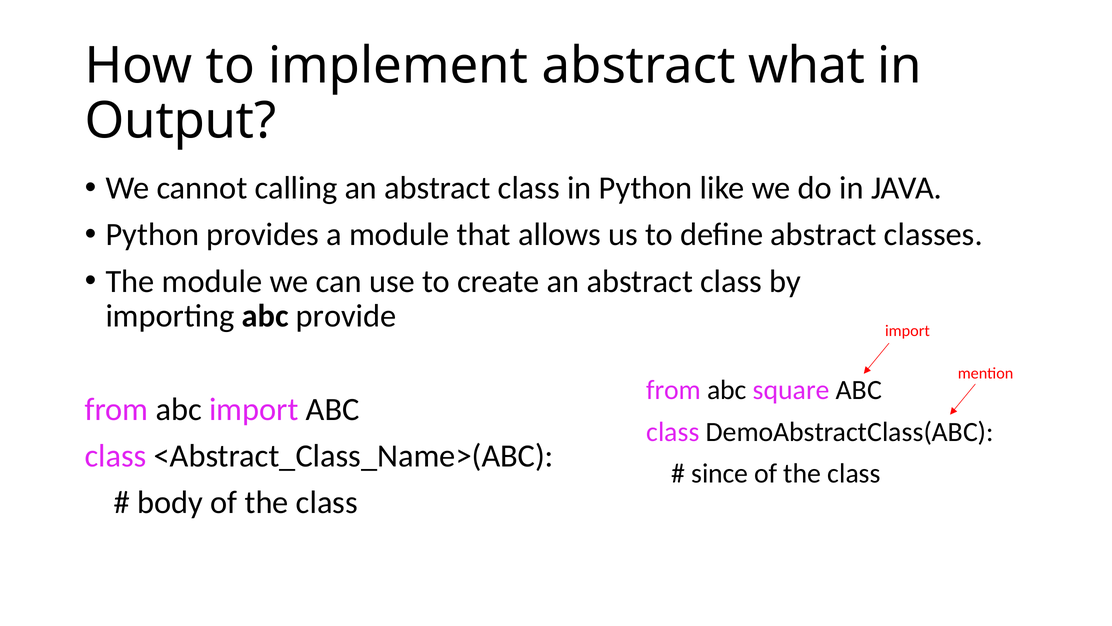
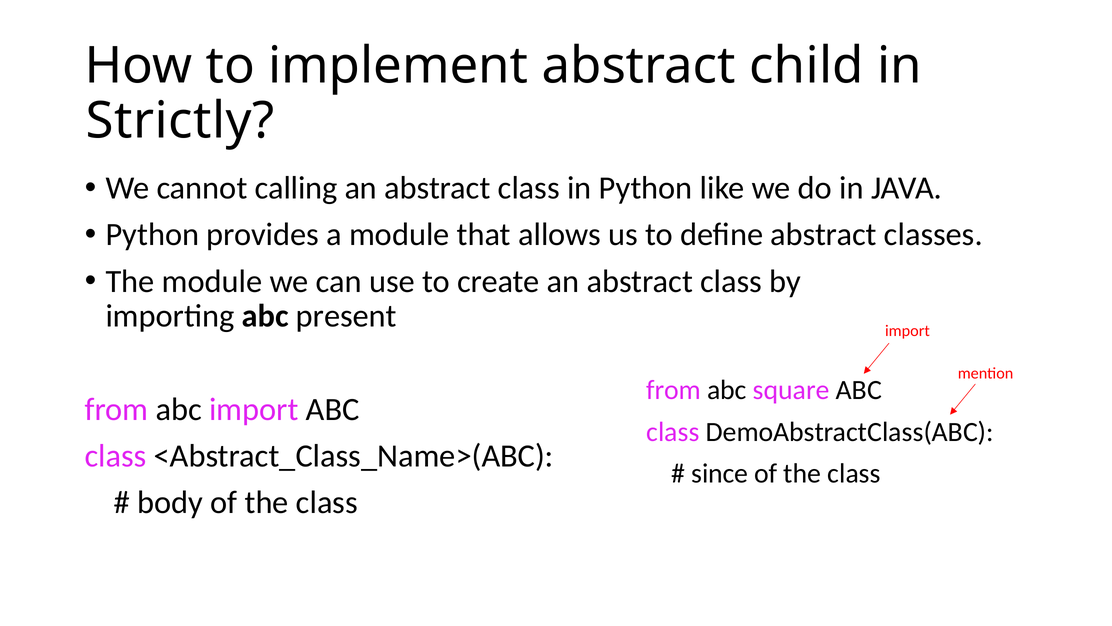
what: what -> child (806, 66)
Output: Output -> Strictly (180, 121)
provide: provide -> present (346, 316)
